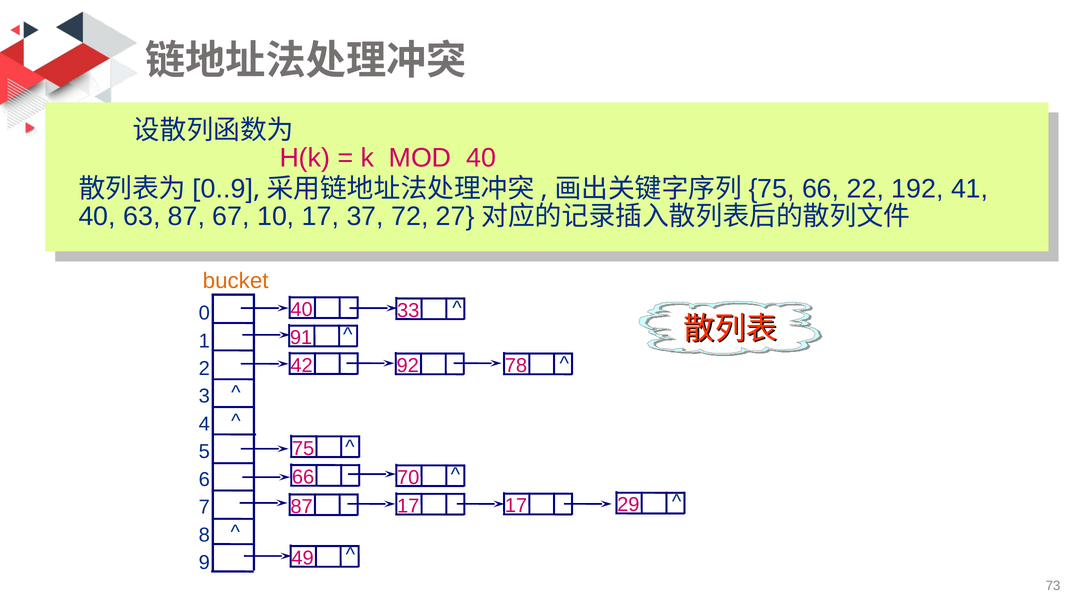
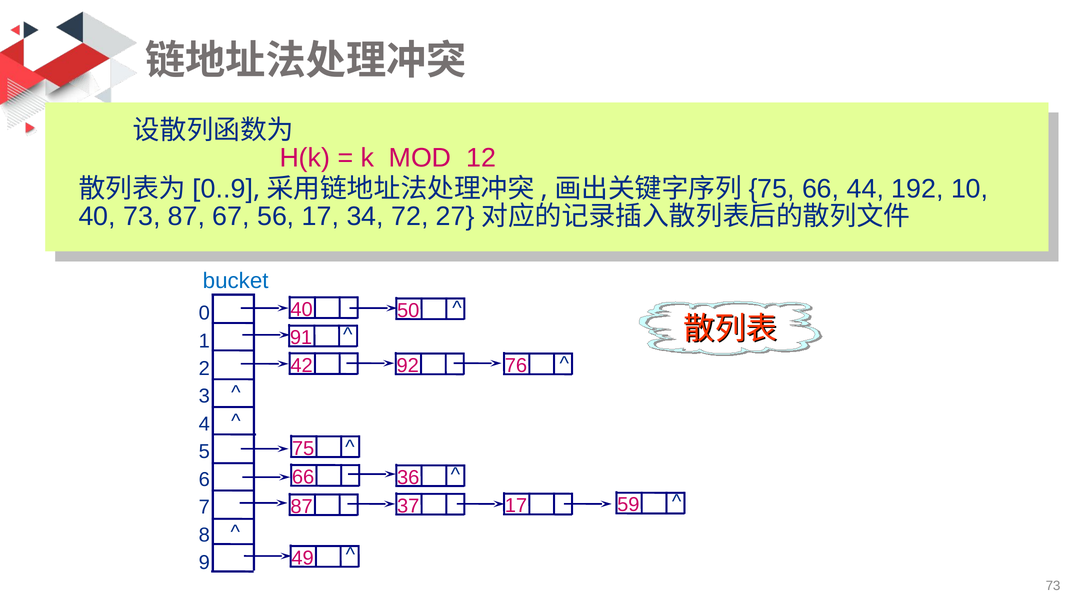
MOD 40: 40 -> 12 (481, 158)
22: 22 -> 44 (865, 189)
41: 41 -> 10 (970, 189)
40 63: 63 -> 73 (142, 216)
10: 10 -> 56 (276, 216)
37: 37 -> 34 (365, 216)
bucket colour: orange -> blue (236, 281)
33: 33 -> 50 (408, 311)
78: 78 -> 76 (516, 366)
70: 70 -> 36 (408, 477)
87 17: 17 -> 37 (408, 506)
29: 29 -> 59 (628, 505)
